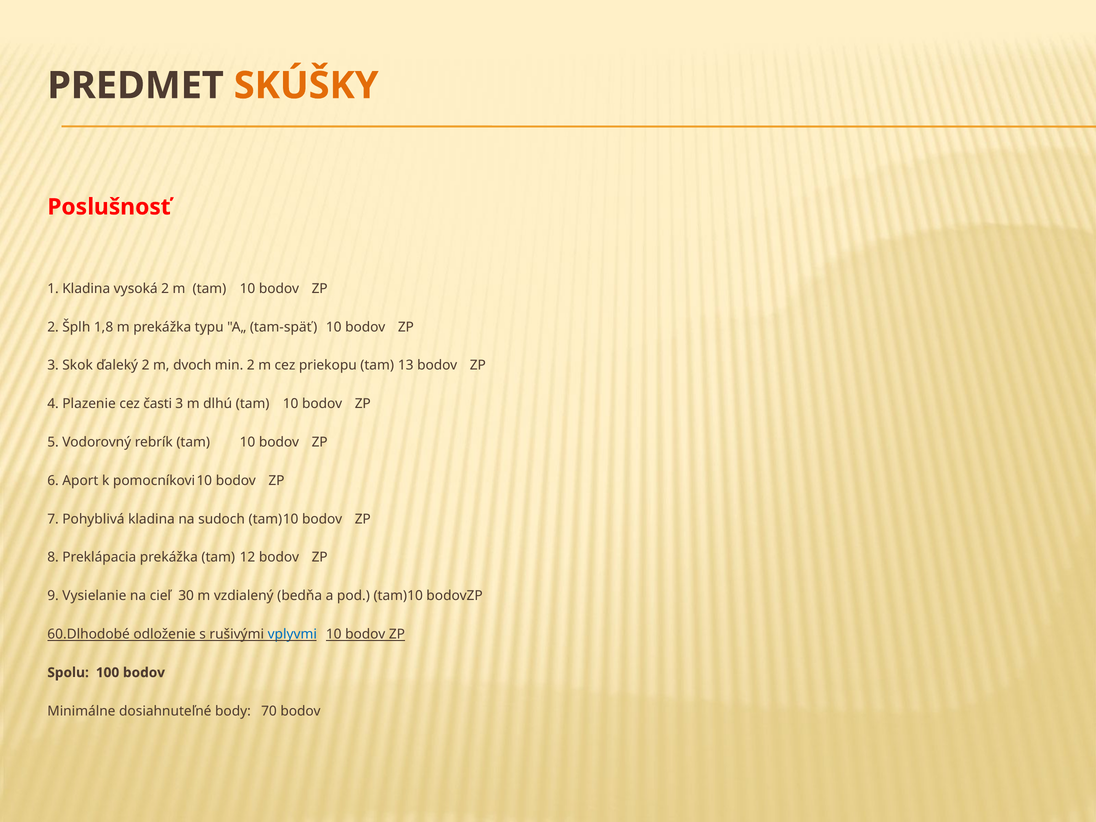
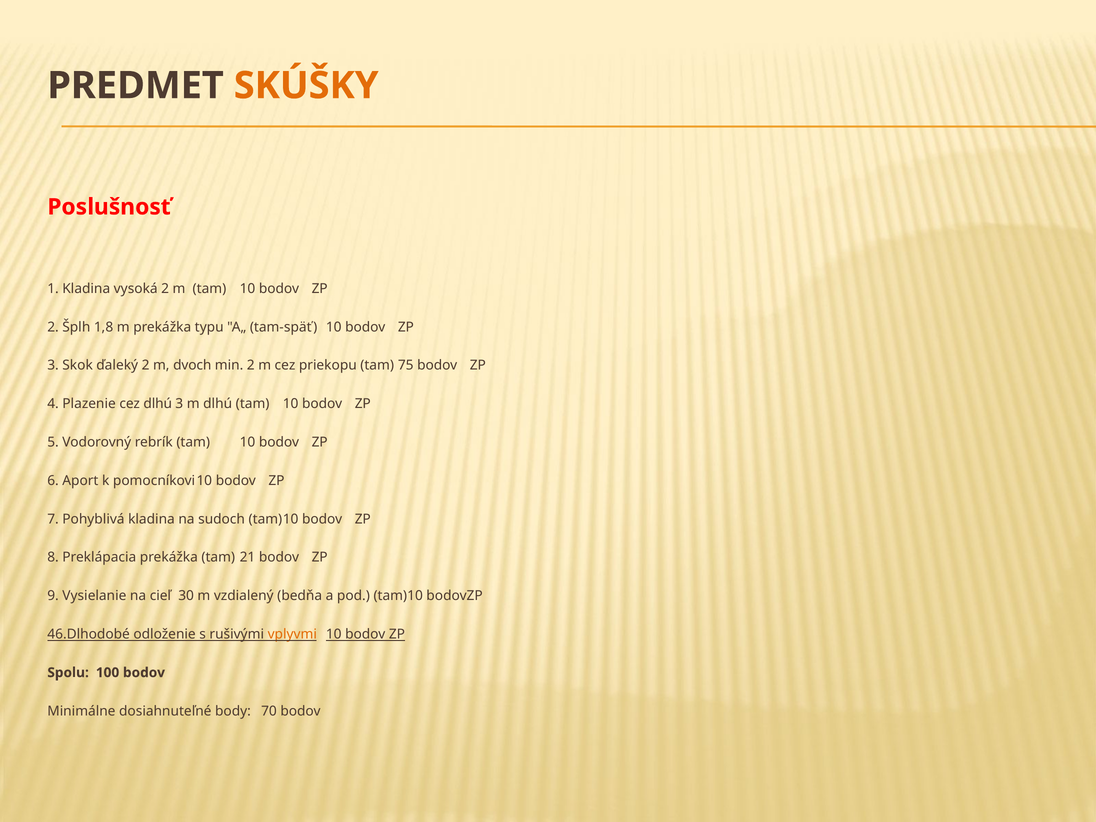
13: 13 -> 75 (406, 365)
cez časti: časti -> dlhú (158, 404)
12: 12 -> 21 (248, 557)
60.Dlhodobé: 60.Dlhodobé -> 46.Dlhodobé (89, 634)
vplyvmi colour: blue -> orange (292, 634)
